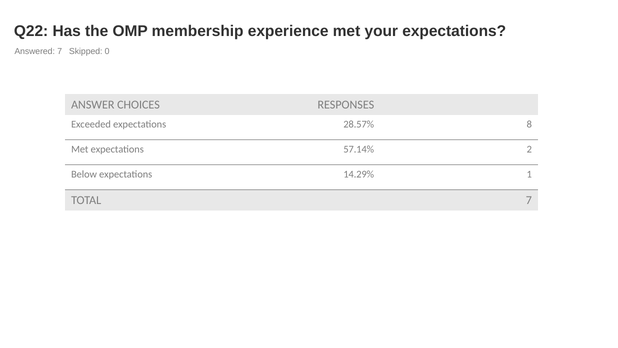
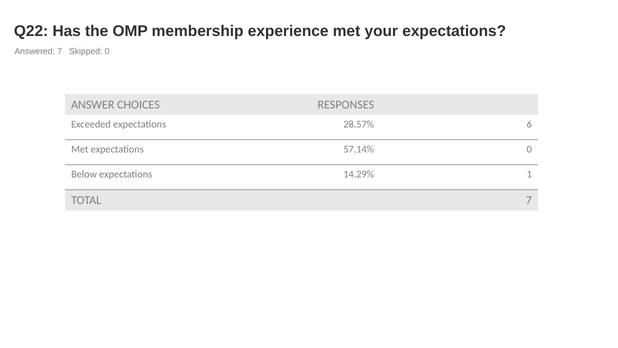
8: 8 -> 6 (529, 124)
57.14% 2: 2 -> 0 (529, 149)
